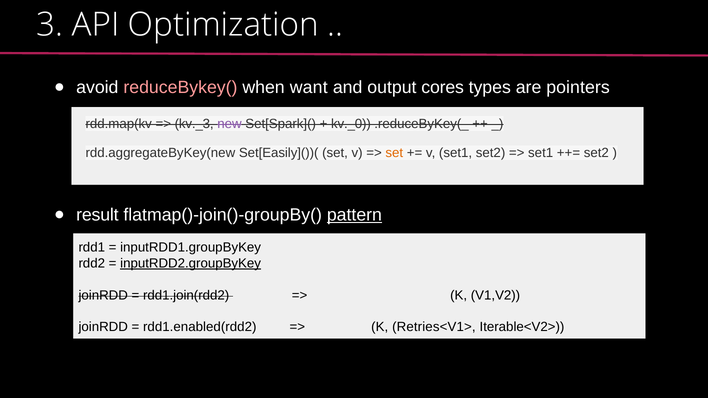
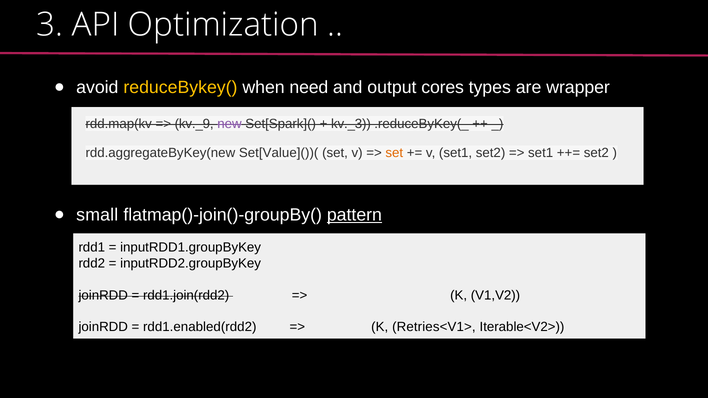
reduceBykey( colour: pink -> yellow (180, 88)
want: want -> need (309, 88)
pointers: pointers -> wrapper (578, 88)
kv._3: kv._3 -> kv._9 (194, 124)
kv._0: kv._0 -> kv._3 (351, 124)
Set[Easily]())(: Set[Easily]())( -> Set[Value]())( (279, 153)
result: result -> small (97, 215)
inputRDD2.groupByKey underline: present -> none (191, 264)
